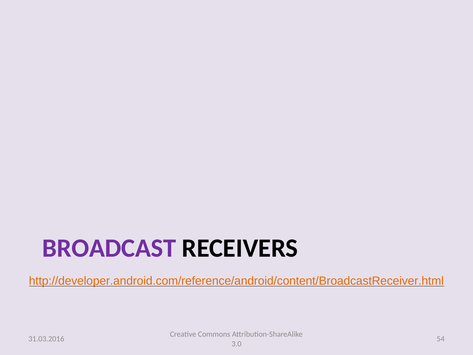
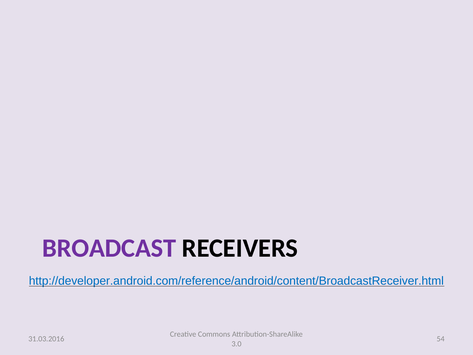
http://developer.android.com/reference/android/content/BroadcastReceiver.html colour: orange -> blue (236, 281)
